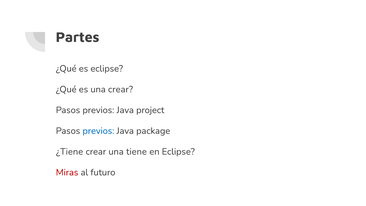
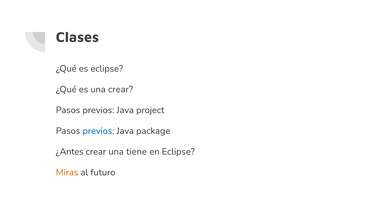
Partes: Partes -> Clases (77, 37)
¿Tiene: ¿Tiene -> ¿Antes (70, 152)
Miras colour: red -> orange (67, 172)
